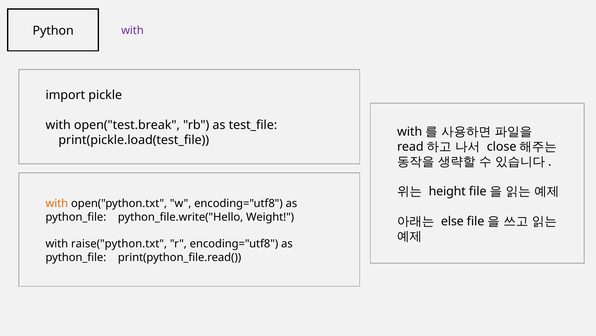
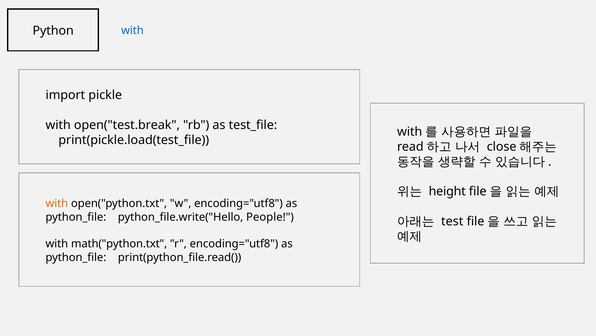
with colour: purple -> blue (132, 30)
Weight: Weight -> People (270, 217)
else: else -> test (452, 221)
raise("python.txt: raise("python.txt -> math("python.txt (119, 243)
